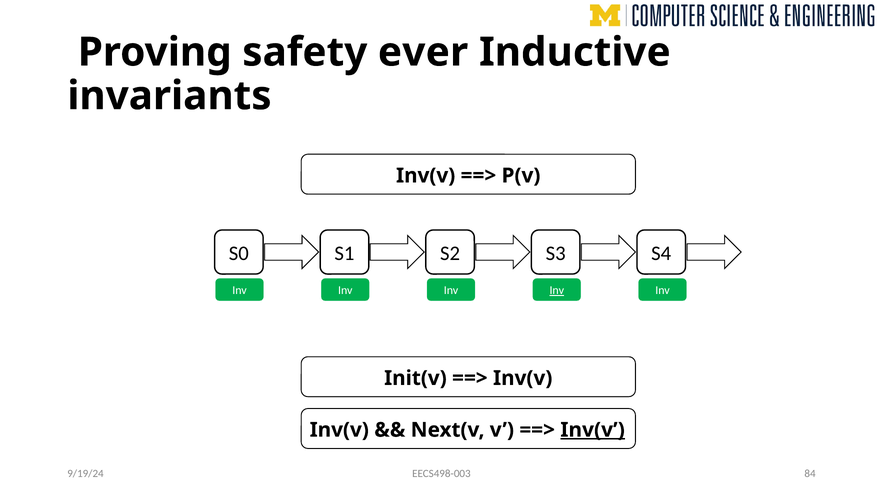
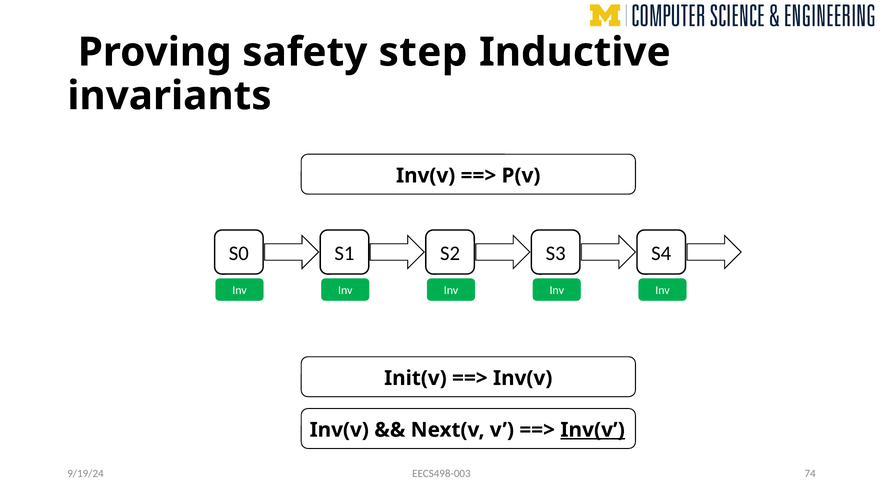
ever: ever -> step (423, 52)
Inv underline: present -> none (557, 291)
84: 84 -> 74 (810, 474)
